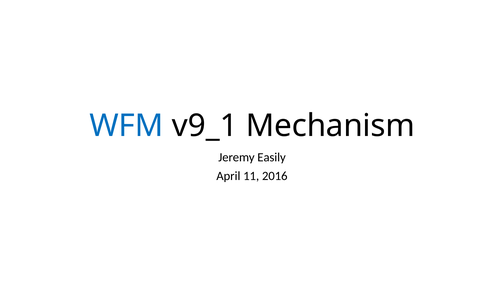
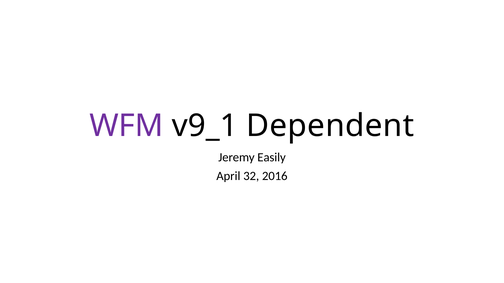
WFM colour: blue -> purple (126, 126)
Mechanism: Mechanism -> Dependent (330, 126)
11: 11 -> 32 (251, 176)
